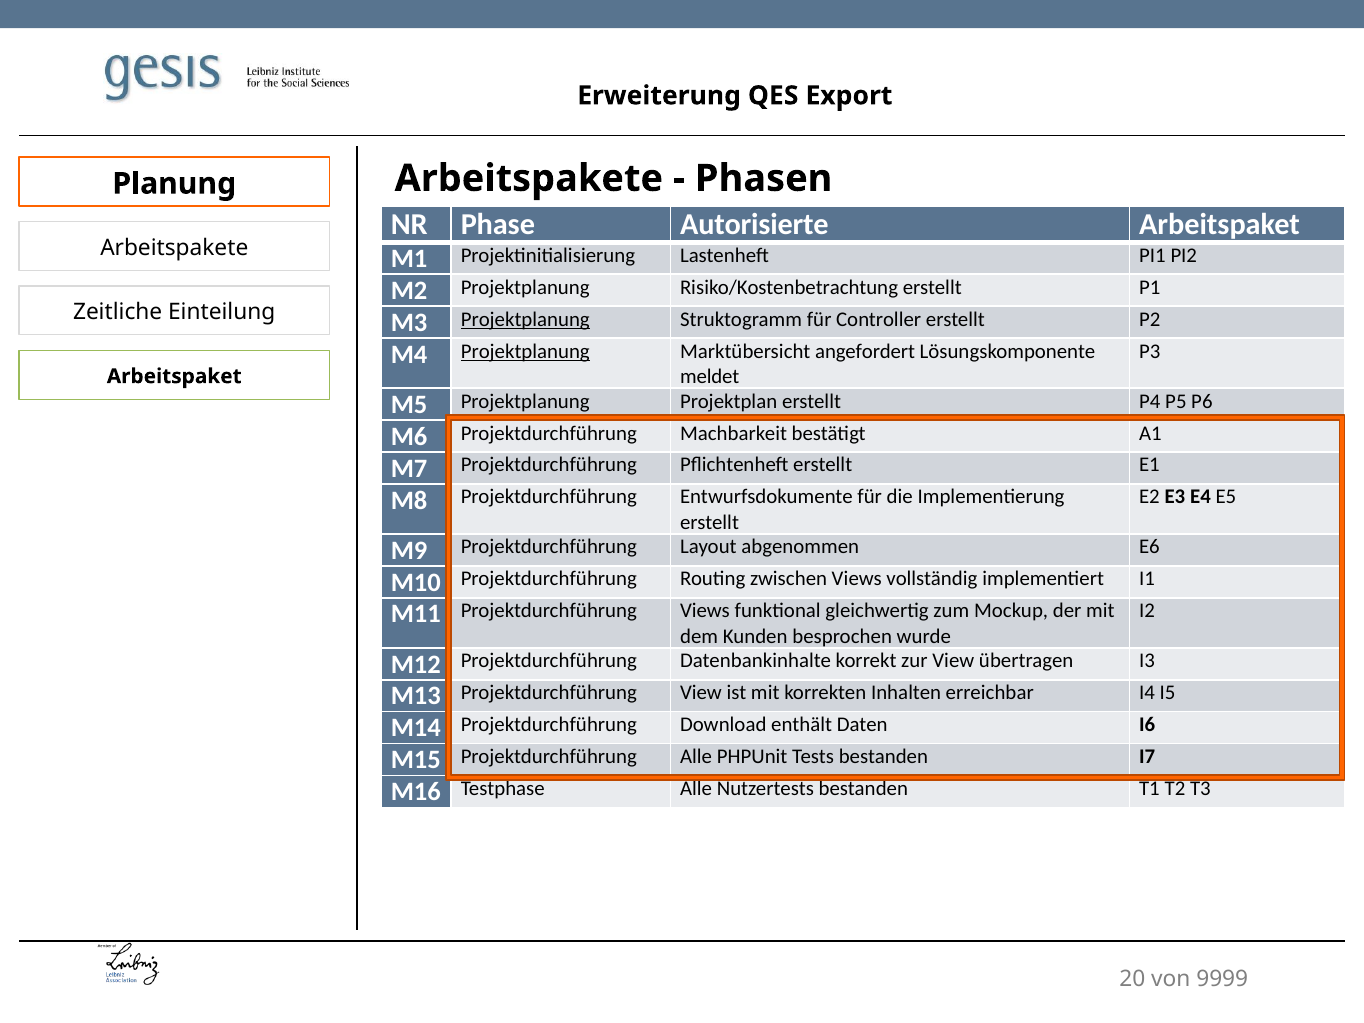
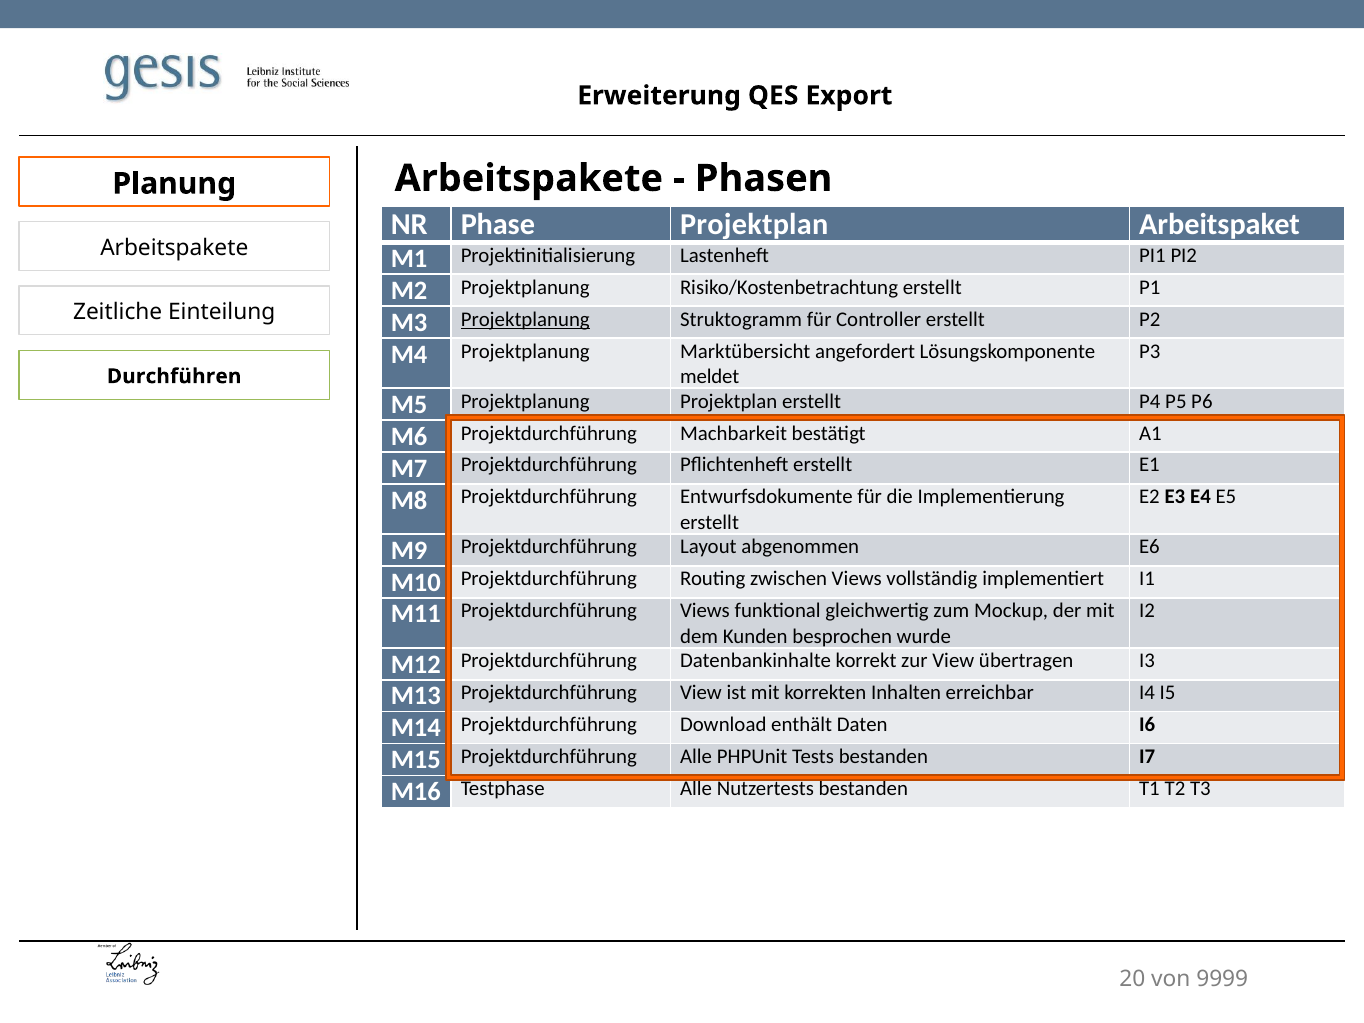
Phase Autorisierte: Autorisierte -> Projektplan (754, 225)
Projektplanung underline: present -> none (525, 351)
Arbeitspaket: Arbeitspaket -> Durchführen (174, 376)
